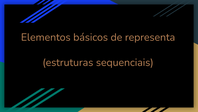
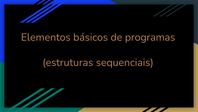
representa: representa -> programas (150, 37)
